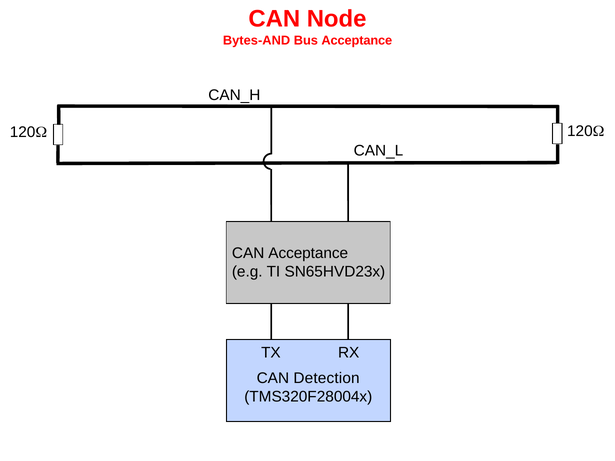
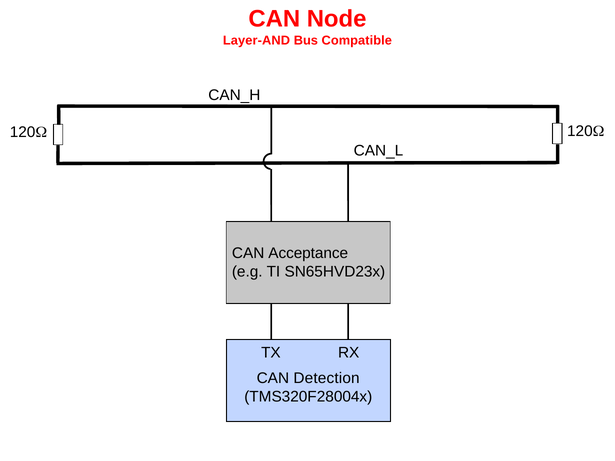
Bytes-AND: Bytes-AND -> Layer-AND (257, 40)
Bus Acceptance: Acceptance -> Compatible (357, 40)
